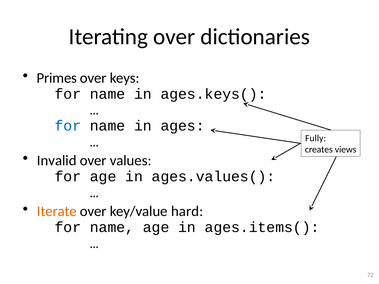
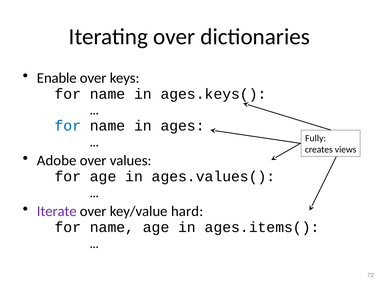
Primes: Primes -> Enable (57, 78)
Invalid: Invalid -> Adobe (57, 161)
Iterate colour: orange -> purple (57, 212)
